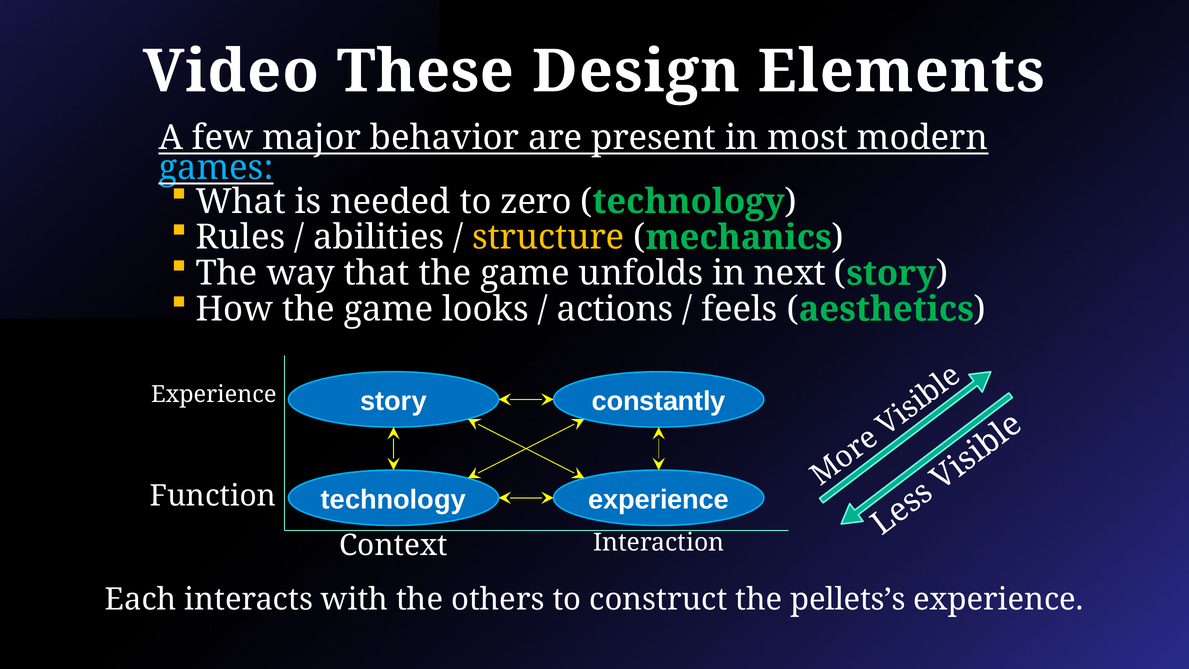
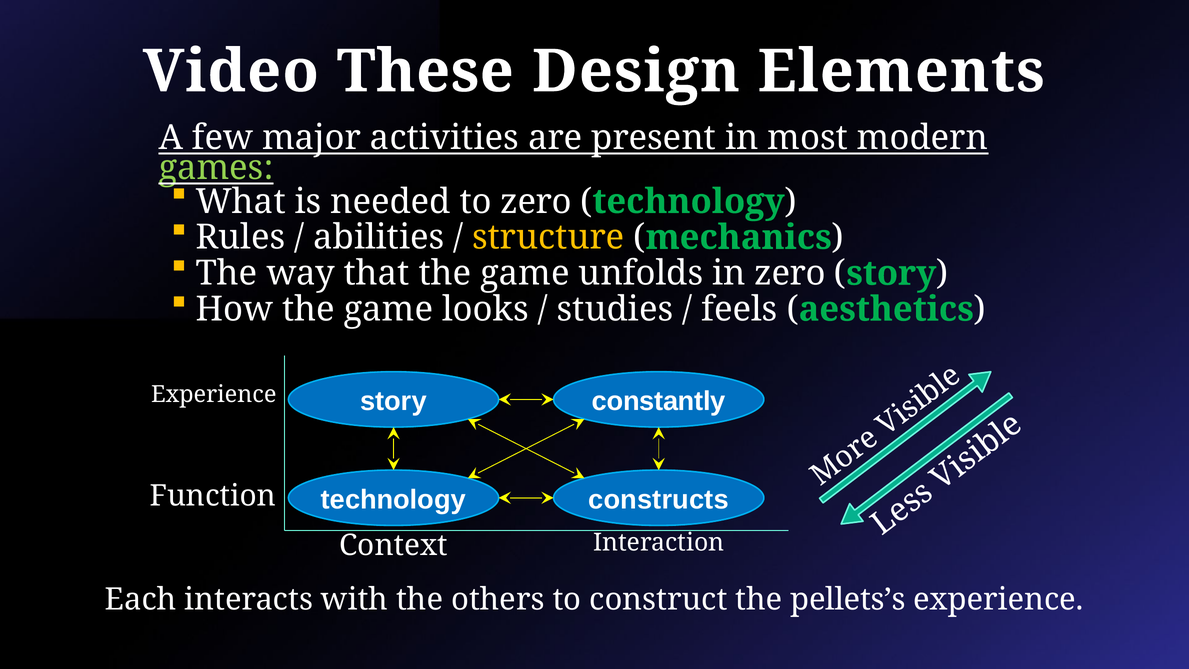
behavior: behavior -> activities (445, 138)
games colour: light blue -> light green (216, 168)
in next: next -> zero (790, 273)
actions: actions -> studies (615, 309)
experience: experience -> constructs (658, 500)
